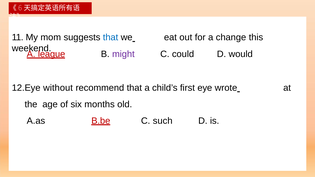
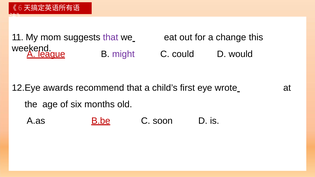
that colour: blue -> purple (111, 38)
without: without -> awards (58, 88)
such: such -> soon (163, 121)
